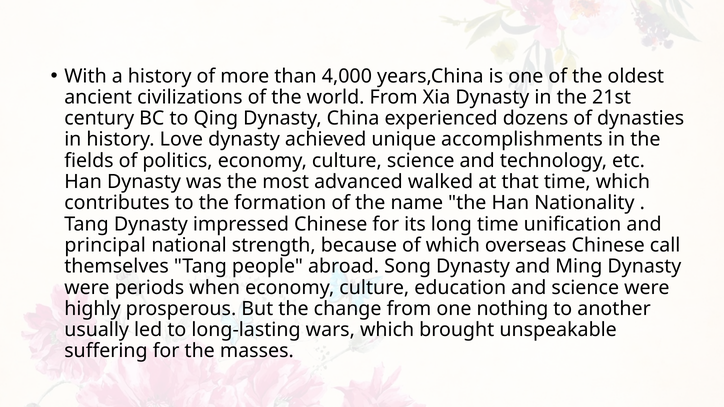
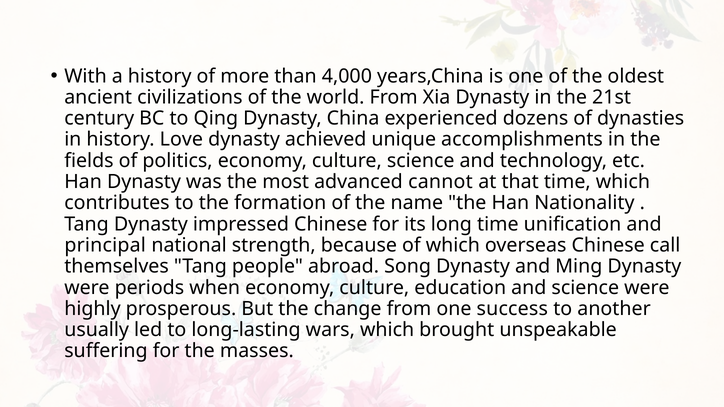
walked: walked -> cannot (440, 182)
nothing: nothing -> success (512, 309)
